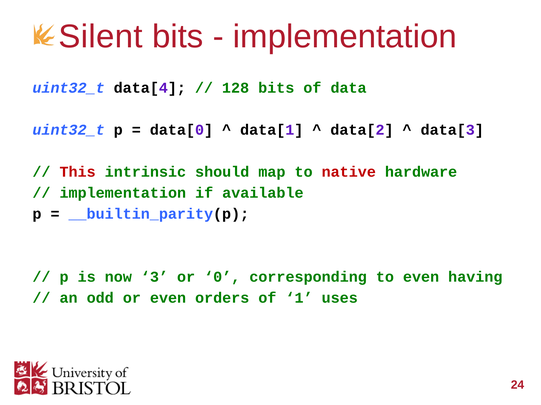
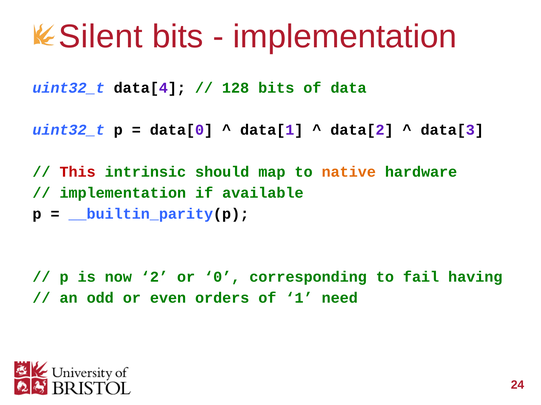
native colour: red -> orange (349, 172)
3: 3 -> 2 (154, 277)
to even: even -> fail (421, 277)
uses: uses -> need (340, 298)
